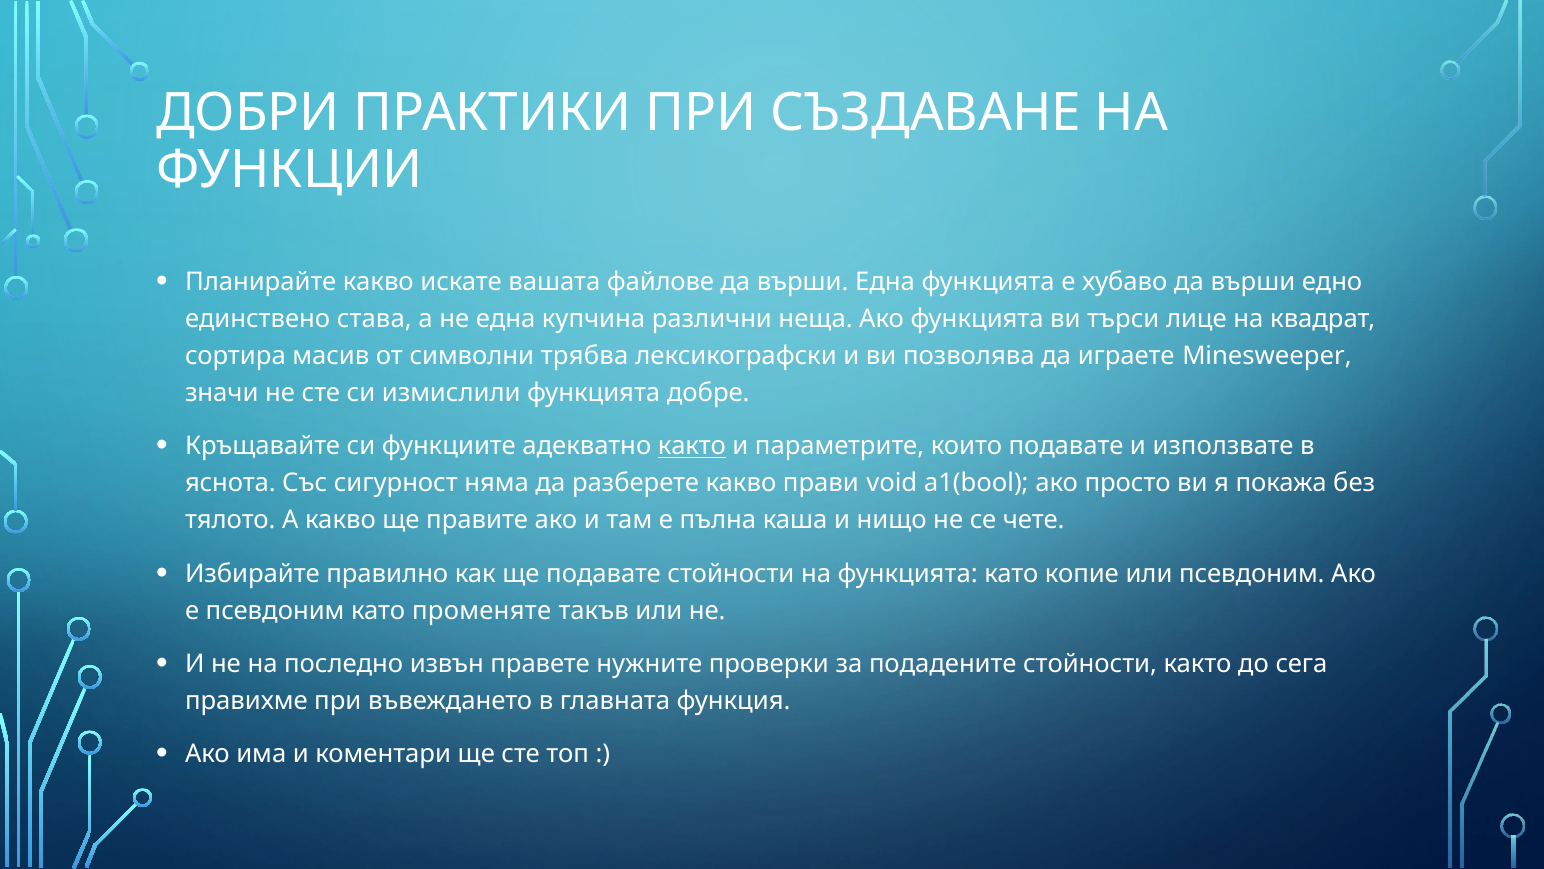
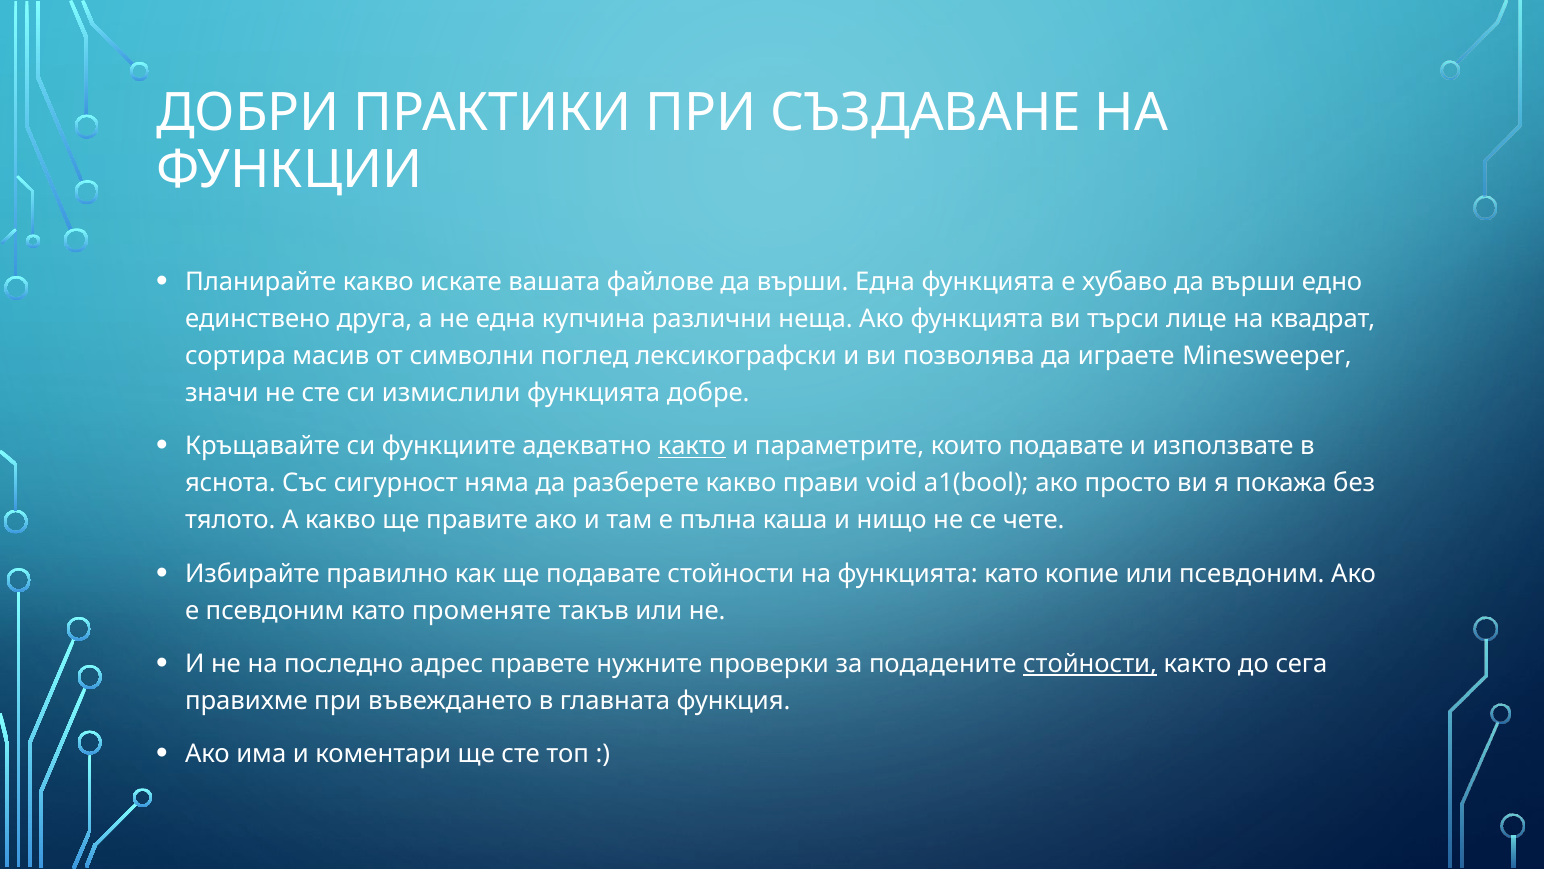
става: става -> друга (374, 319)
трябва: трябва -> поглед (585, 356)
извън: извън -> адрес (447, 663)
стойности underline: none -> present (1090, 663)
